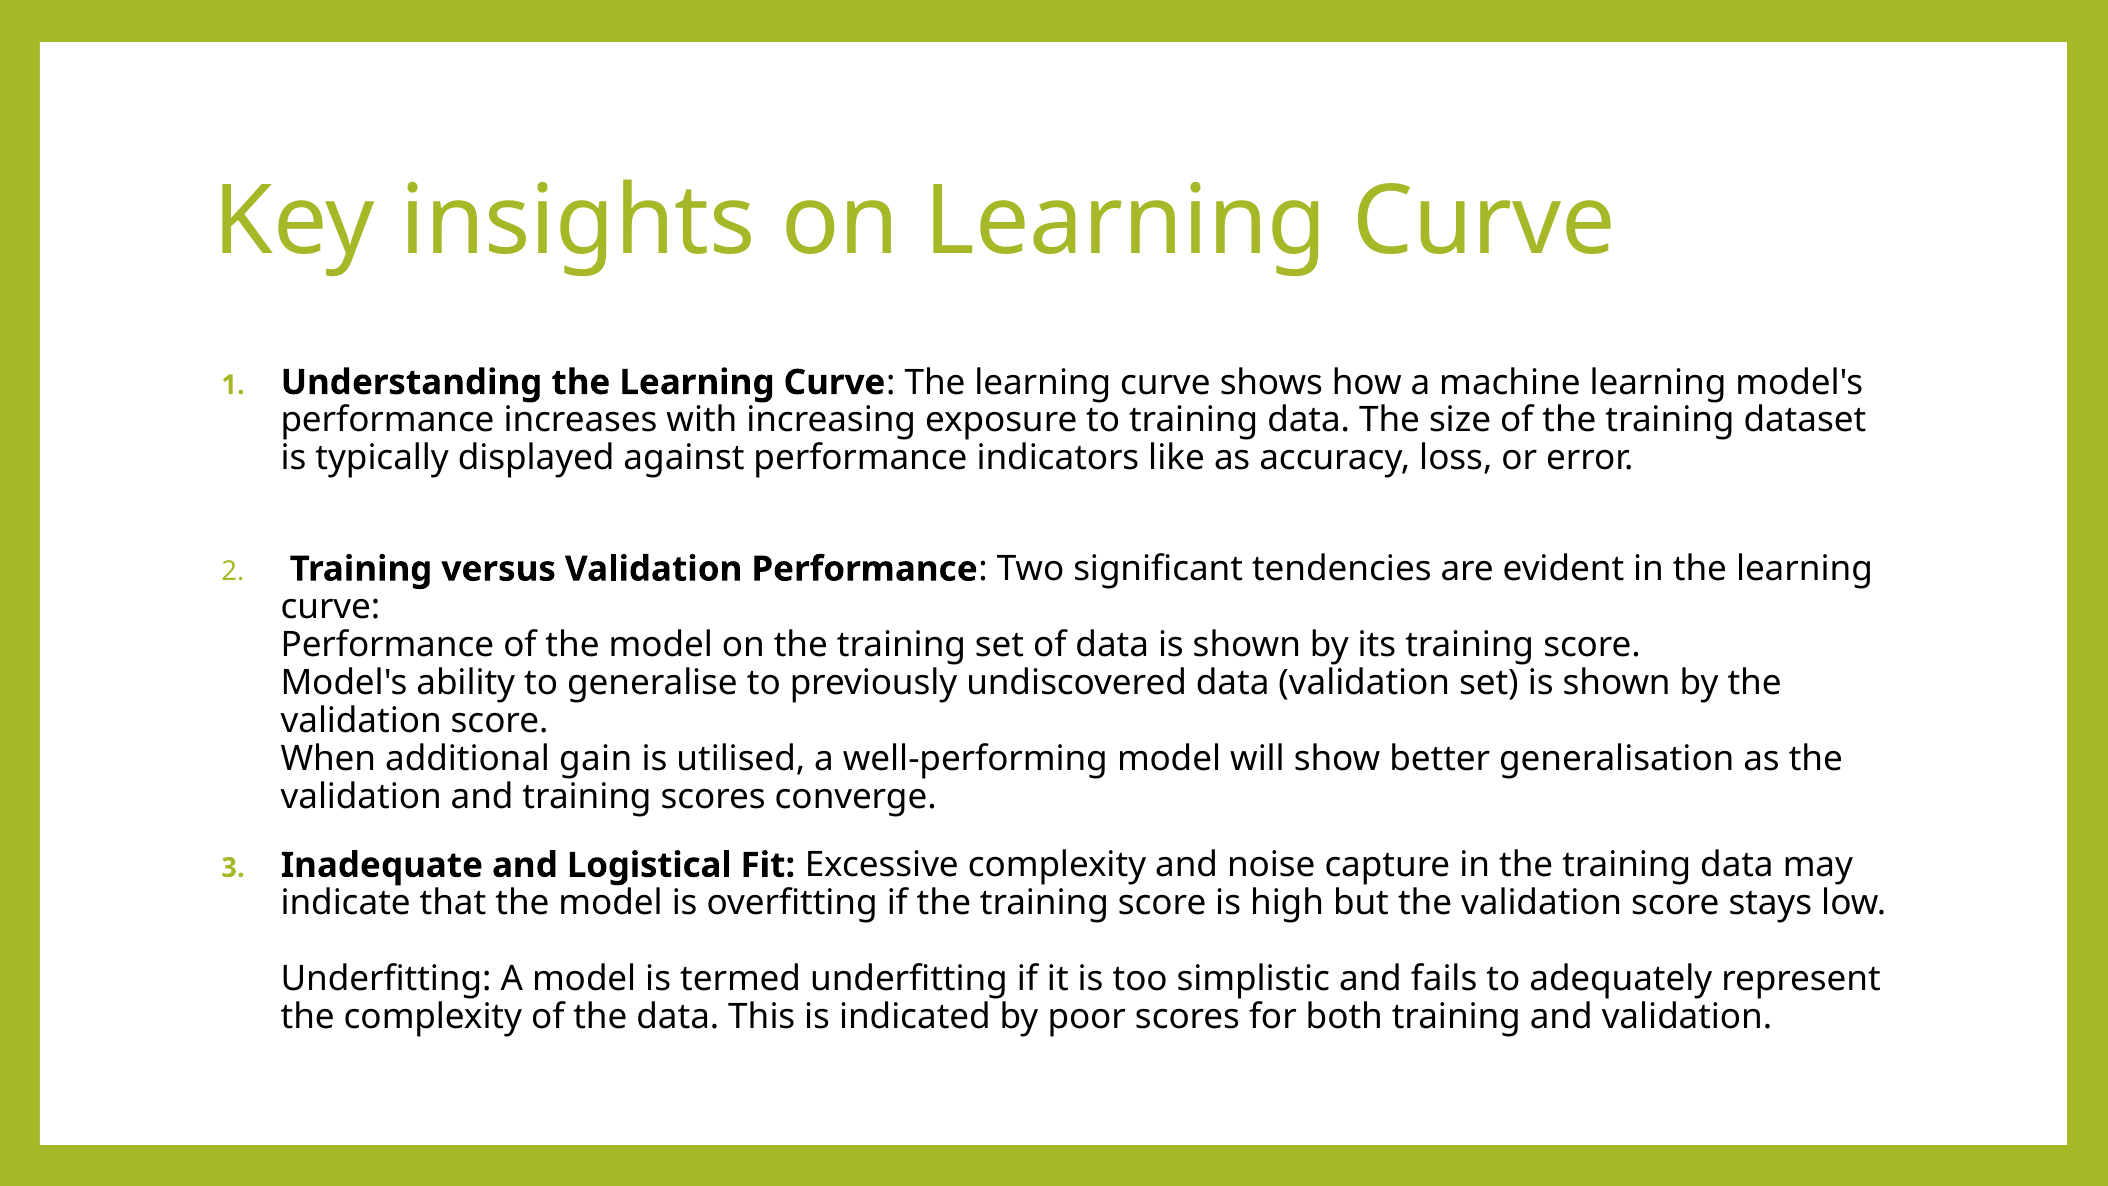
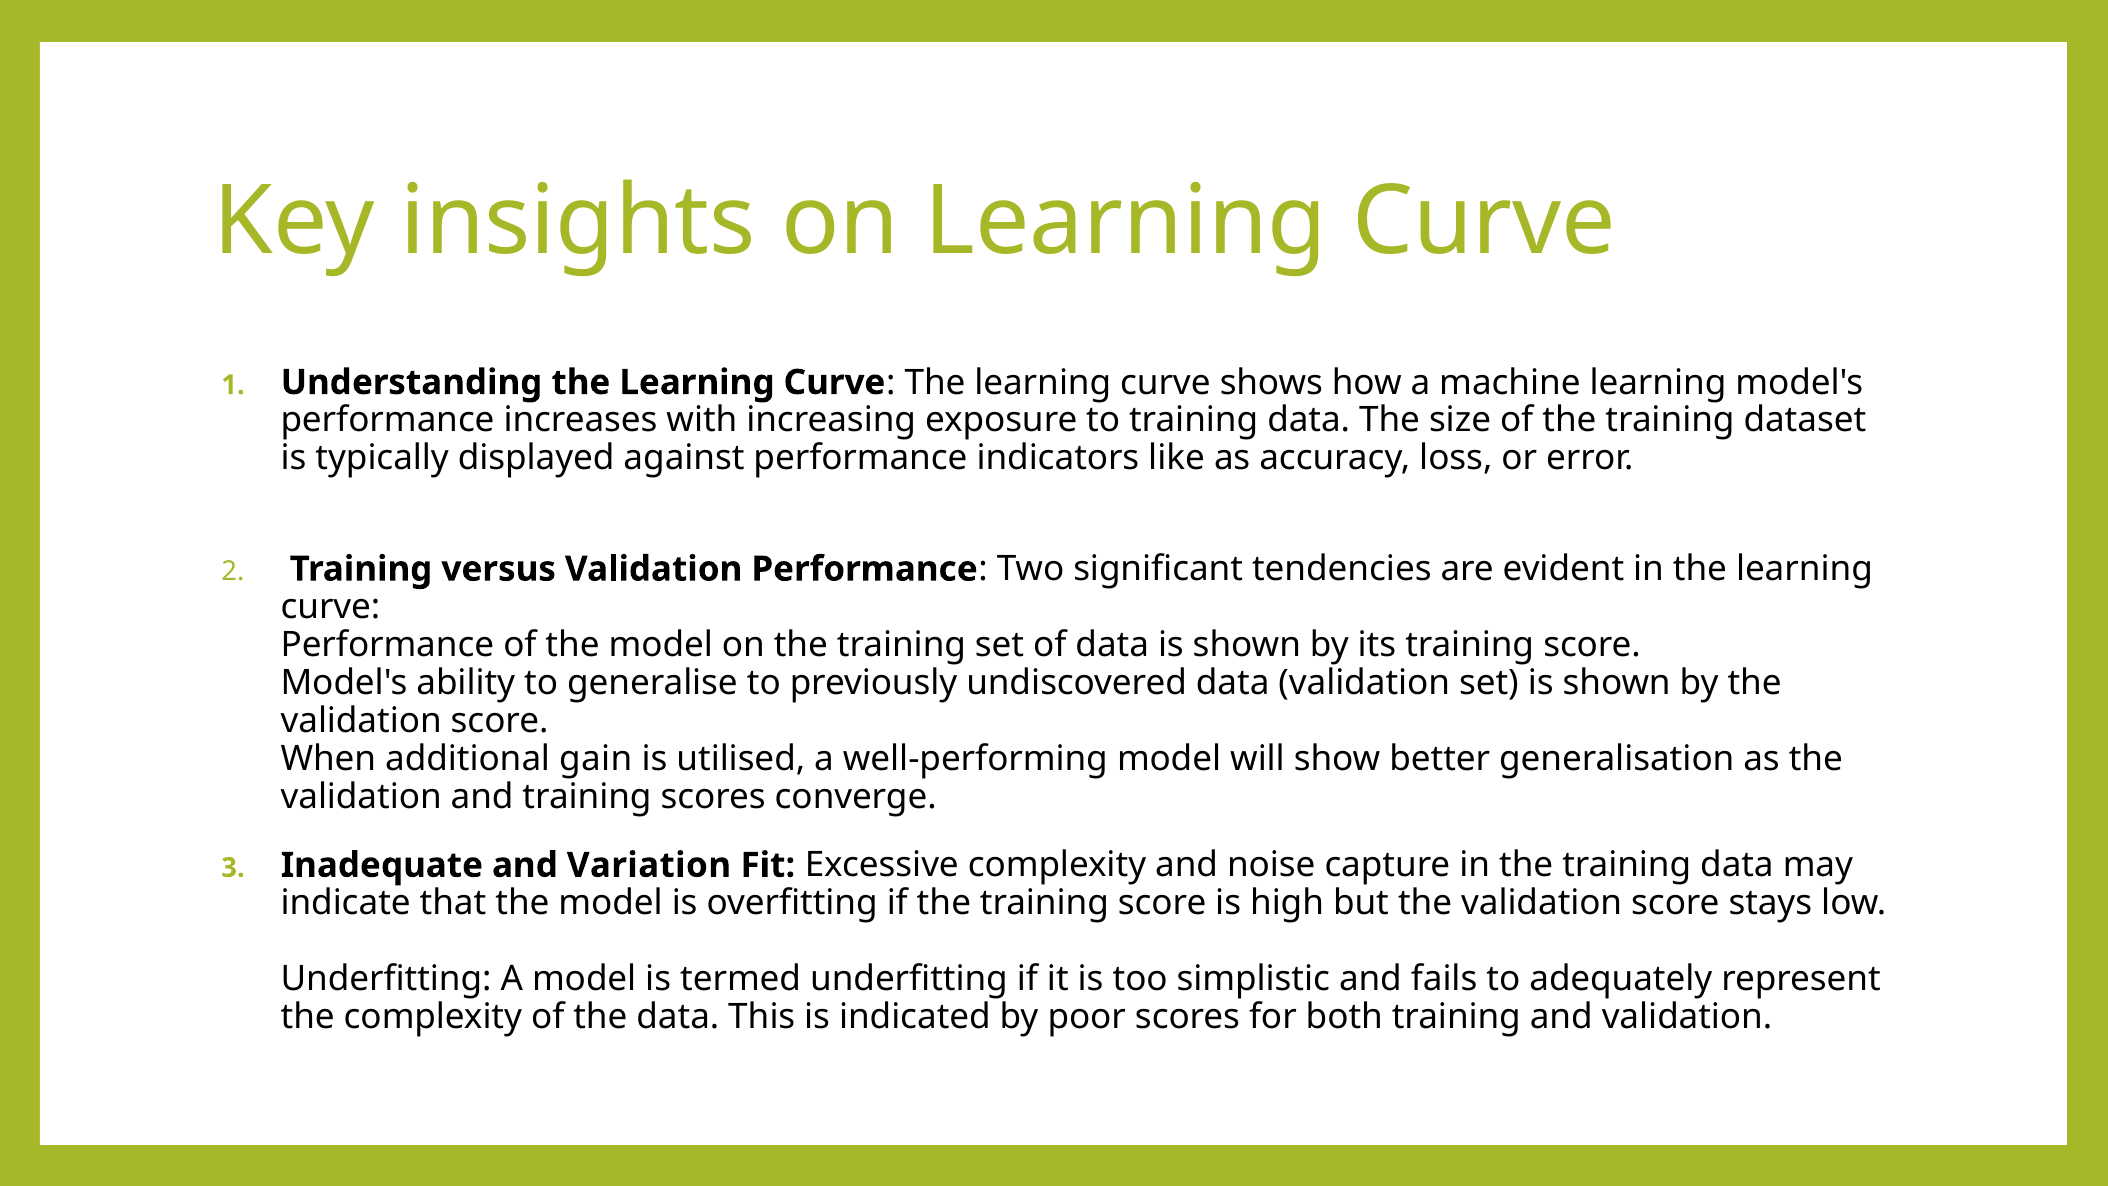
Logistical: Logistical -> Variation (649, 865)
